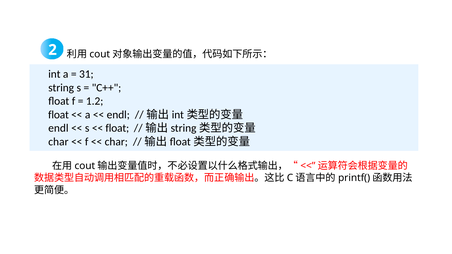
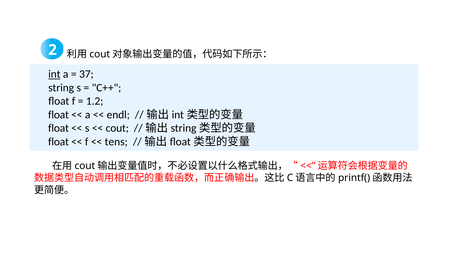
int underline: none -> present (54, 74)
31: 31 -> 37 (86, 74)
endl: endl -> float (59, 128)
float: float -> cout (117, 128)
char: char -> float (59, 142)
char: char -> tens (116, 142)
